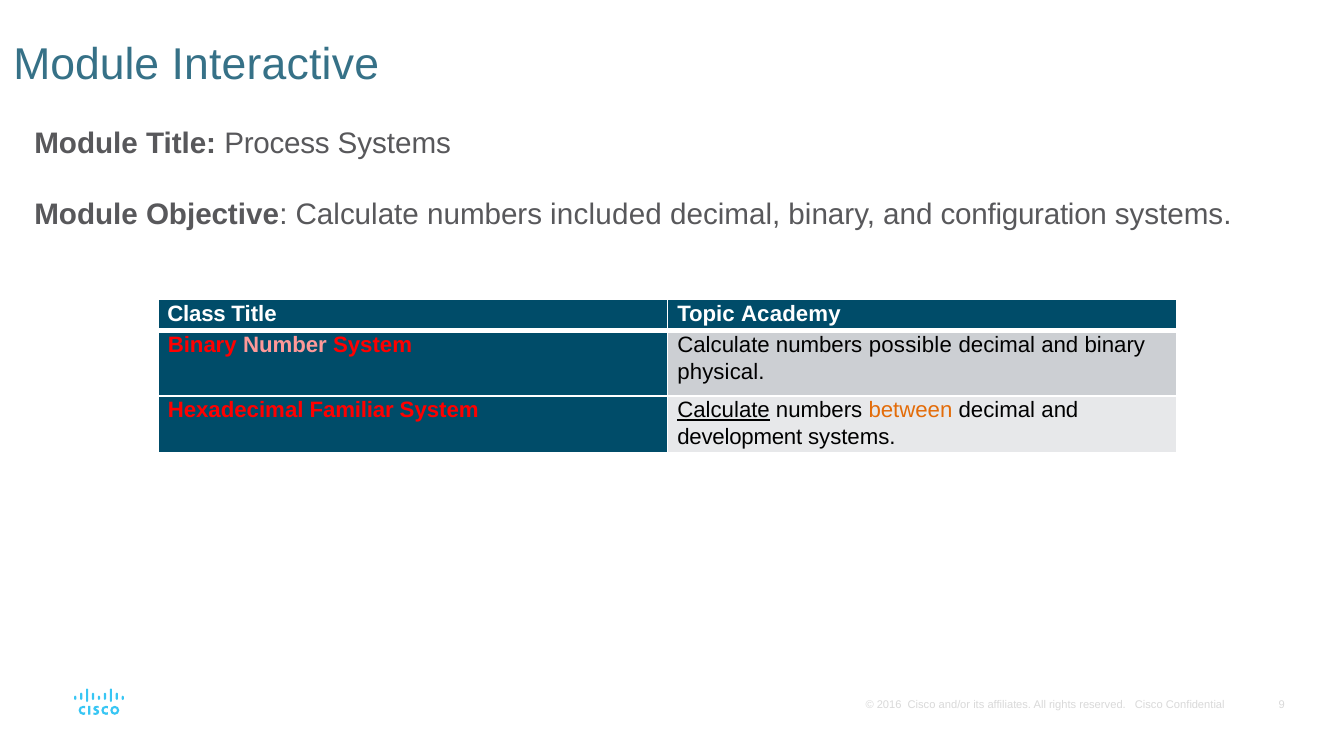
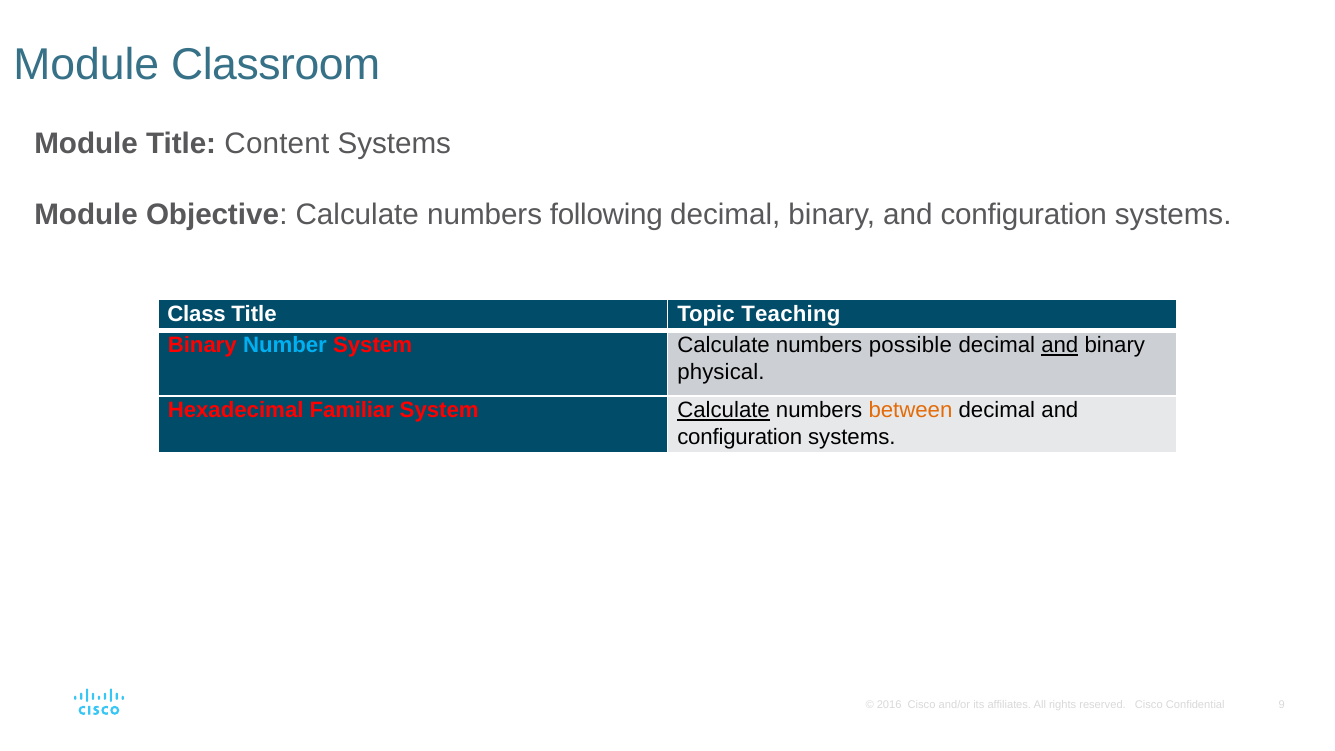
Interactive: Interactive -> Classroom (276, 64)
Process: Process -> Content (277, 144)
included: included -> following (606, 215)
Academy: Academy -> Teaching (791, 314)
Number colour: pink -> light blue (285, 346)
and underline: none -> present (1060, 346)
development: development -> configuration (740, 437)
